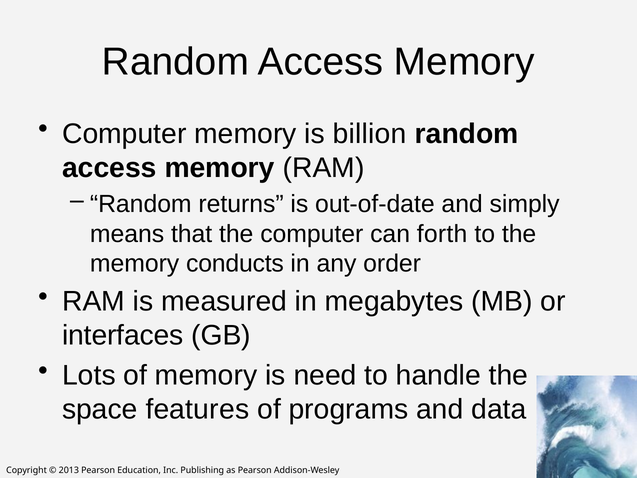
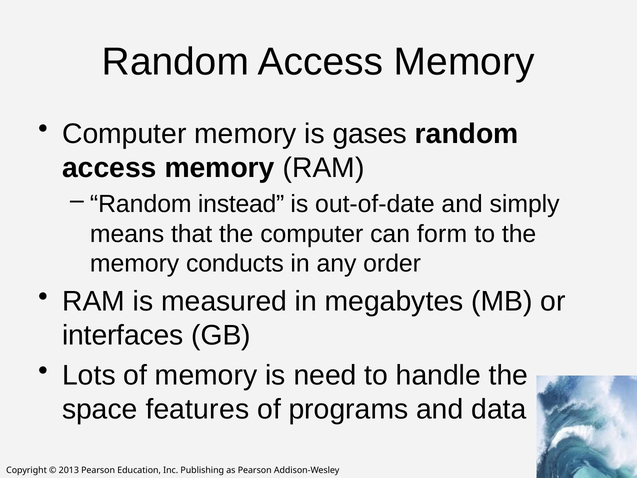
billion: billion -> gases (370, 134)
returns: returns -> instead (241, 204)
forth: forth -> form (442, 234)
